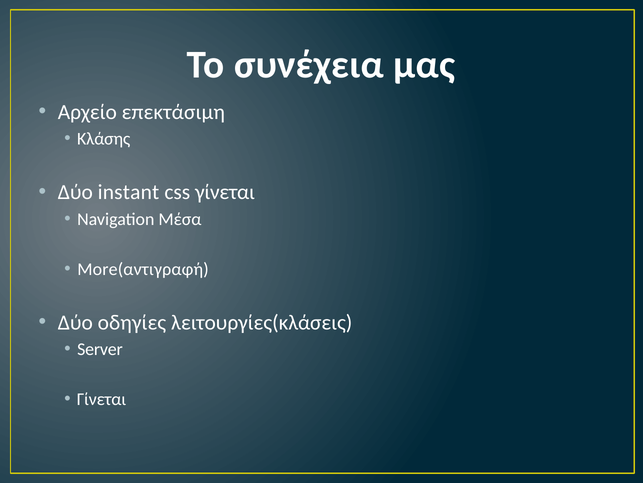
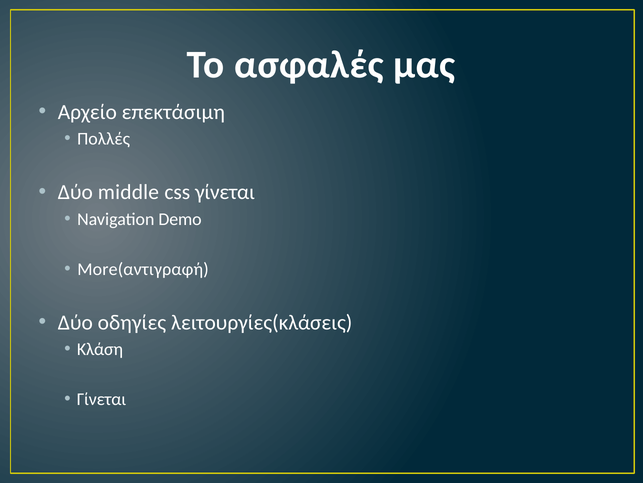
συνέχεια: συνέχεια -> ασφαλές (309, 64)
Κλάσης: Κλάσης -> Πολλές (104, 139)
instant: instant -> middle (128, 192)
Μέσα: Μέσα -> Demo (180, 219)
Server: Server -> Κλάση (100, 349)
